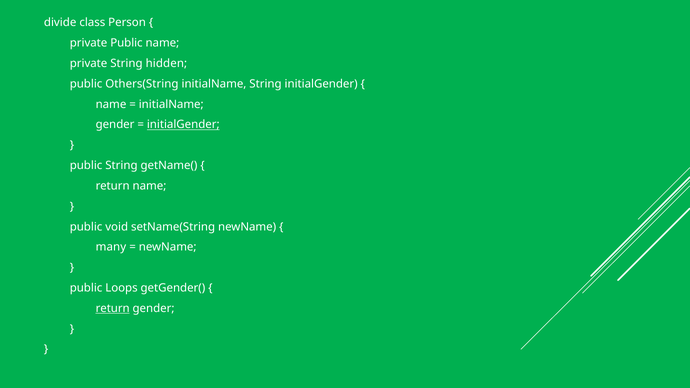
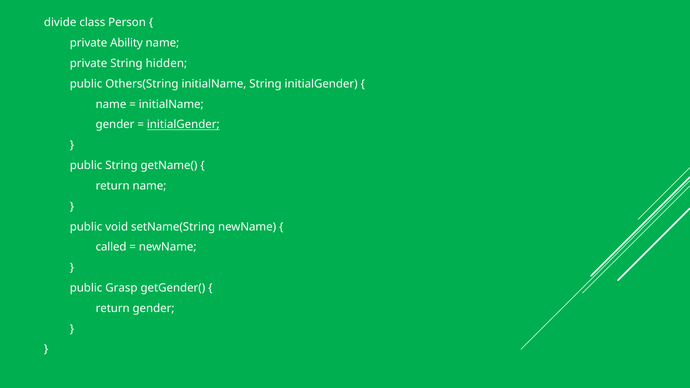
private Public: Public -> Ability (126, 43)
many: many -> called (111, 247)
Loops: Loops -> Grasp (121, 288)
return underline: present -> none (113, 308)
